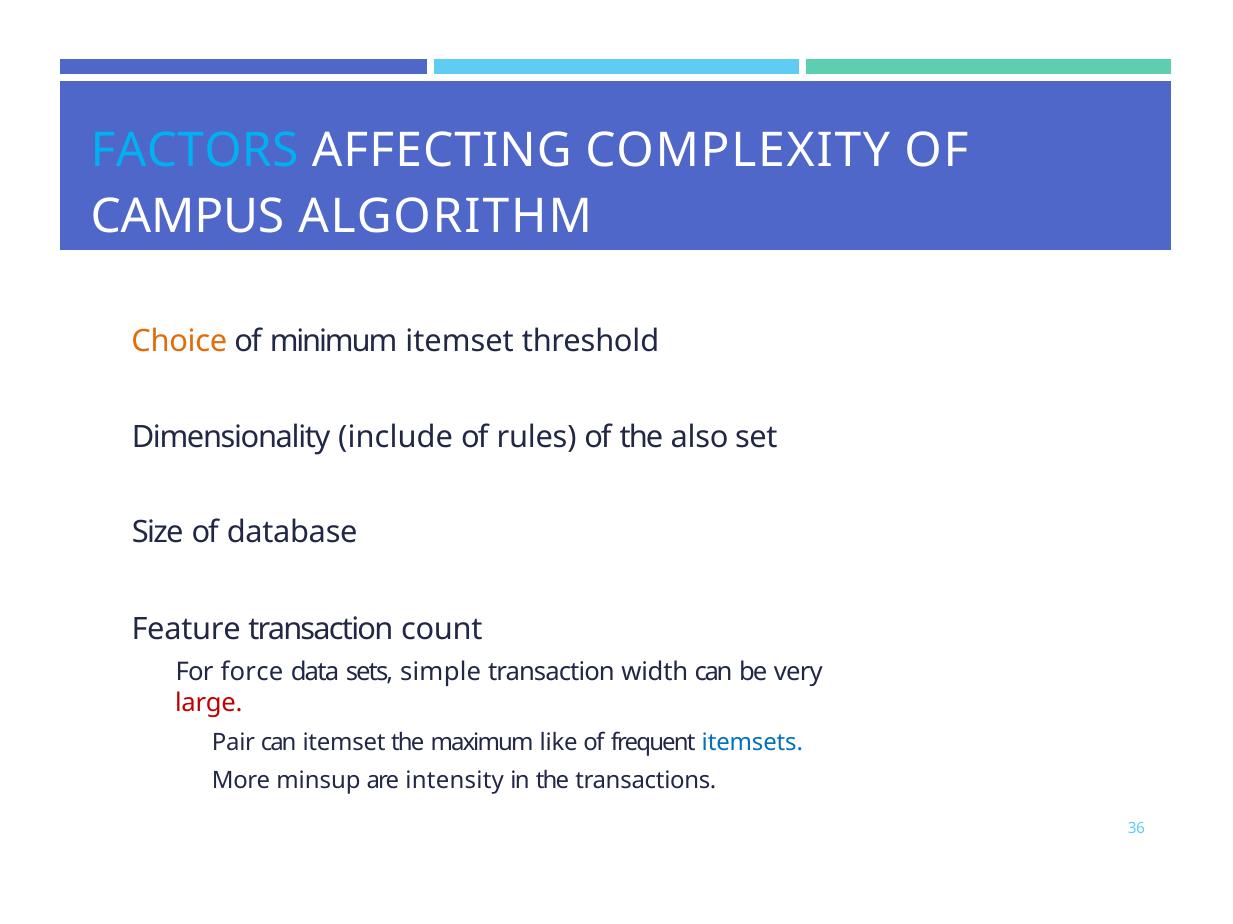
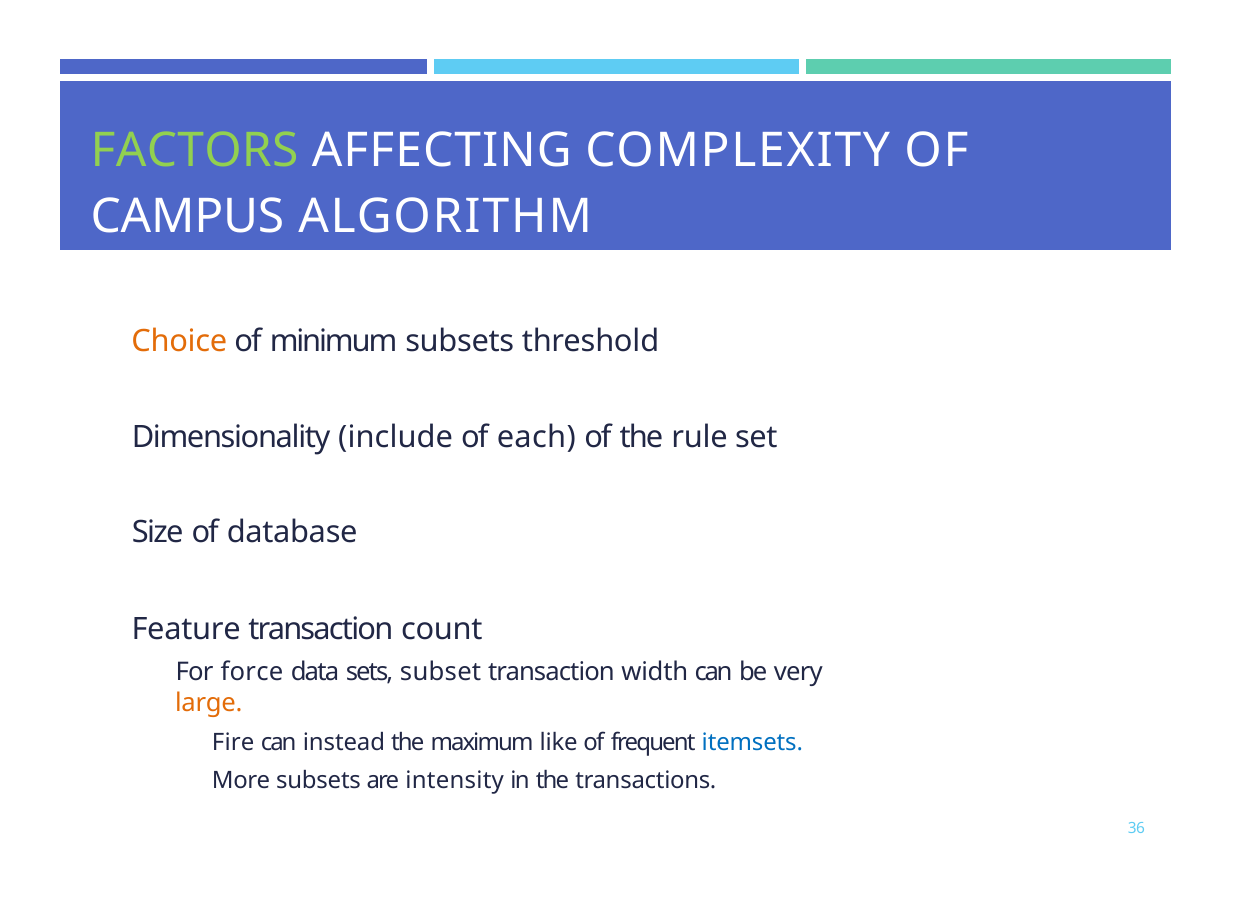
FACTORS colour: light blue -> light green (195, 151)
minimum itemset: itemset -> subsets (460, 342)
rules: rules -> each (536, 437)
also: also -> rule (700, 437)
simple: simple -> subset (441, 673)
large colour: red -> orange (209, 704)
Pair: Pair -> Fire (233, 744)
can itemset: itemset -> instead (344, 744)
More minsup: minsup -> subsets (319, 781)
